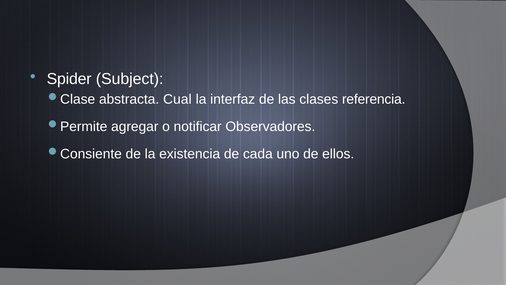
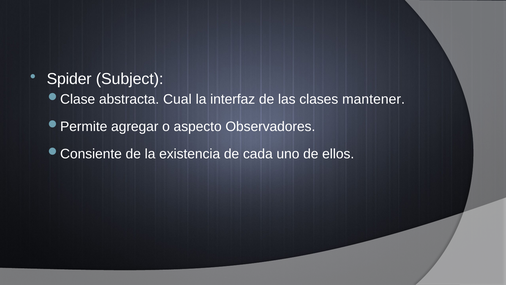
referencia: referencia -> mantener (374, 99)
notificar: notificar -> aspecto (198, 126)
